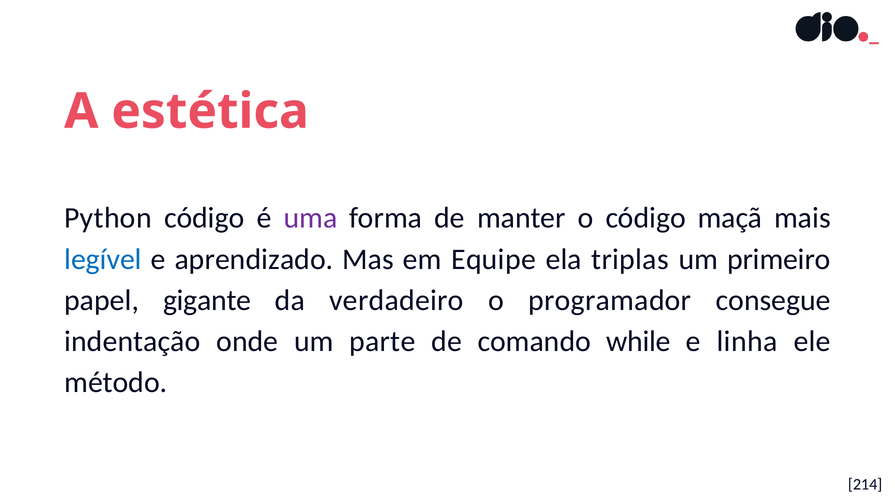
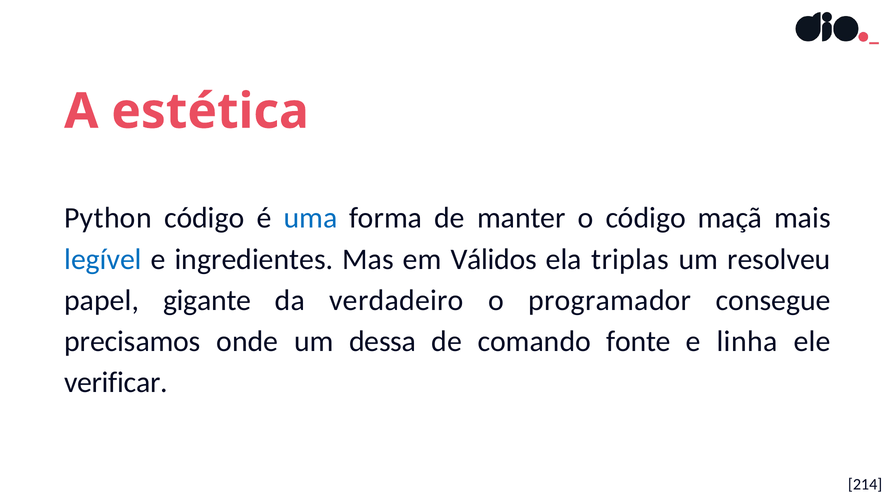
uma colour: purple -> blue (310, 218)
aprendizado: aprendizado -> ingredientes (254, 259)
Equipe: Equipe -> Válidos (494, 259)
primeiro: primeiro -> resolveu (779, 259)
indentação: indentação -> precisamos (132, 342)
parte: parte -> dessa (383, 342)
while: while -> fonte (638, 342)
método: método -> verificar (116, 383)
